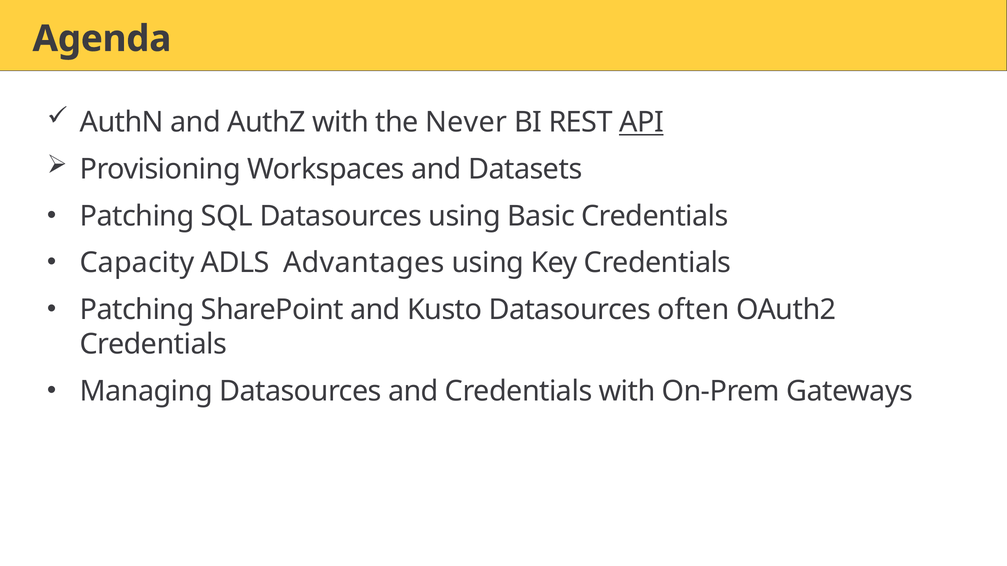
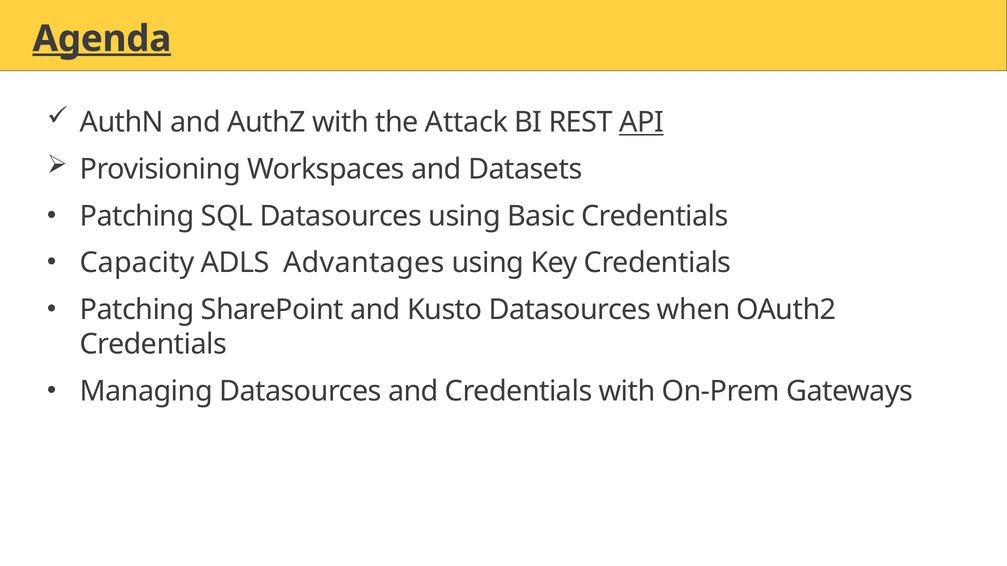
Agenda underline: none -> present (102, 39)
Never: Never -> Attack (467, 122)
often: often -> when (694, 310)
